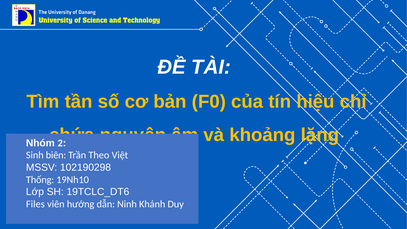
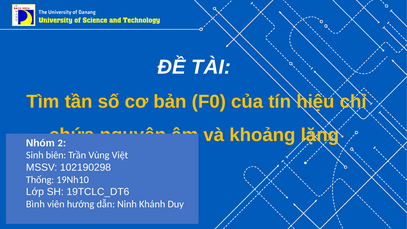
Theo: Theo -> Vùng (99, 155)
Files: Files -> Bình (35, 204)
